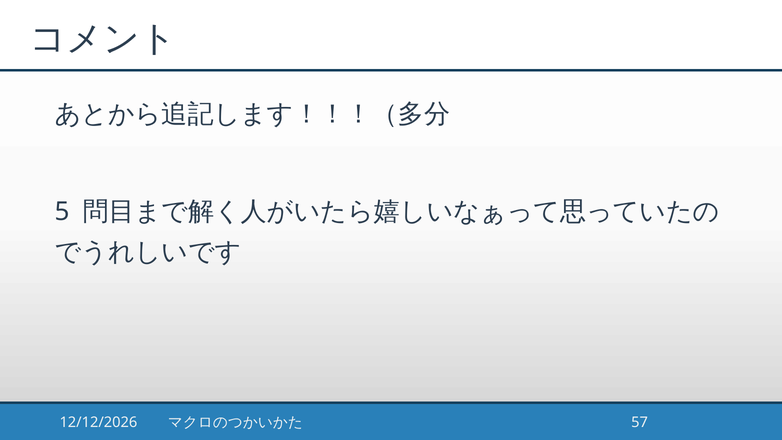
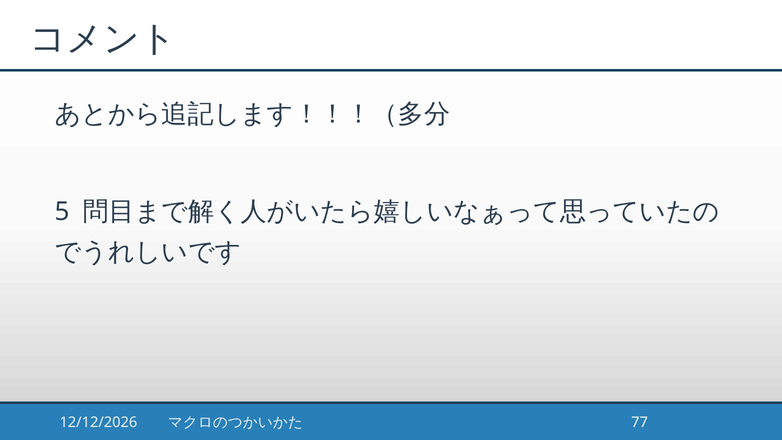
57: 57 -> 77 (640, 422)
